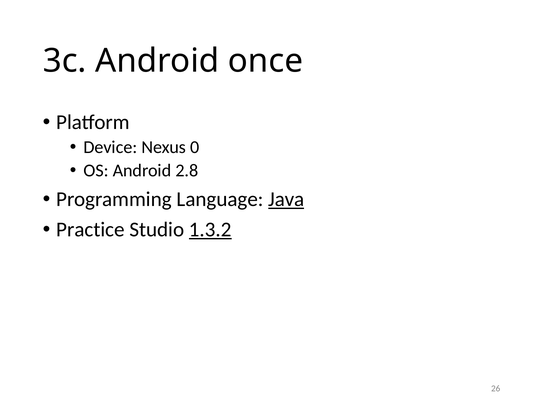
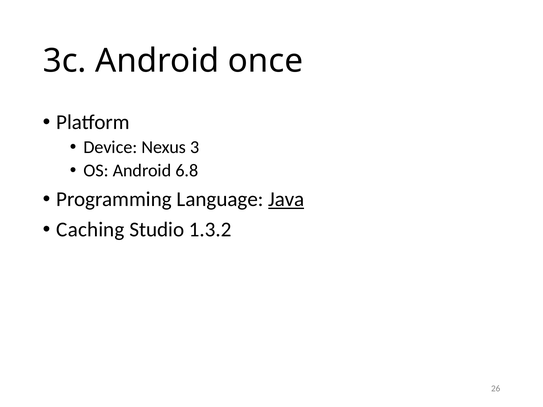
0: 0 -> 3 (195, 147)
2.8: 2.8 -> 6.8 (187, 171)
Practice: Practice -> Caching (90, 230)
1.3.2 underline: present -> none (210, 230)
